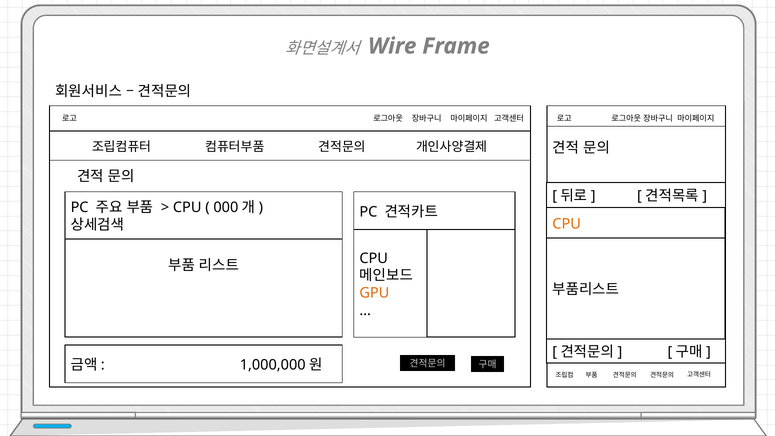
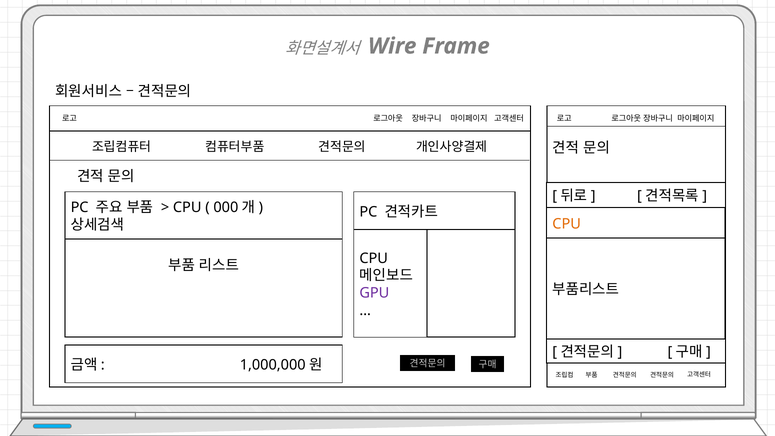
GPU colour: orange -> purple (374, 293)
